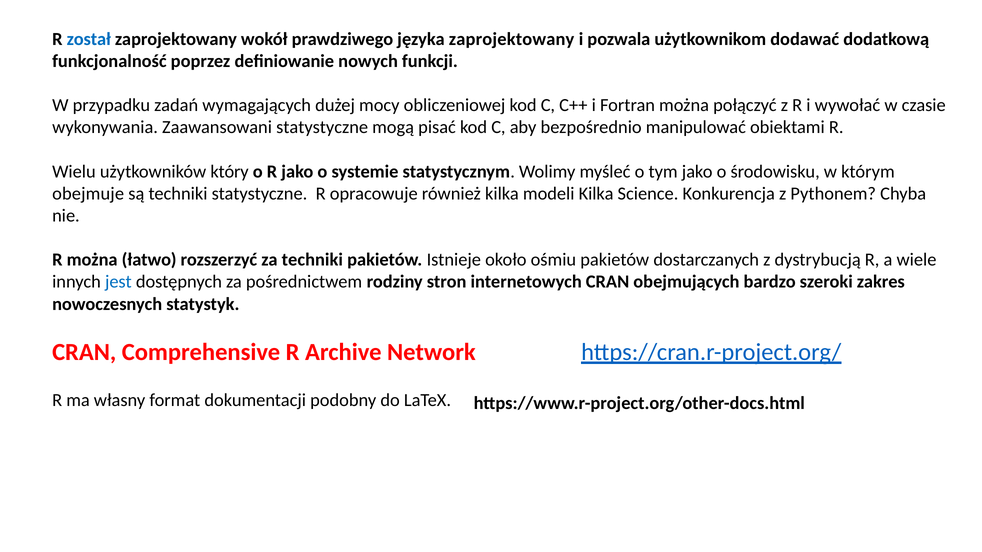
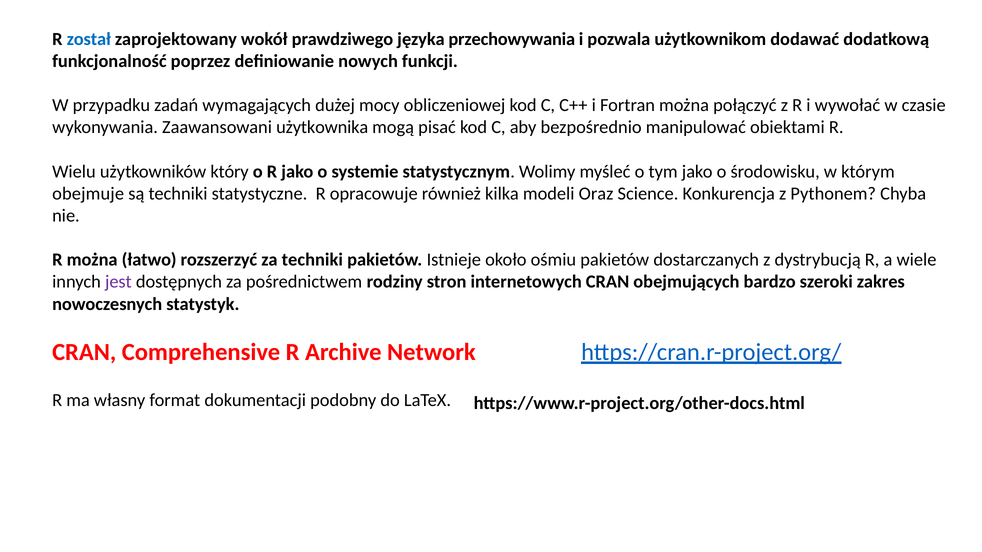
języka zaprojektowany: zaprojektowany -> przechowywania (512, 39)
Zaawansowani statystyczne: statystyczne -> użytkownika (322, 127)
modeli Kilka: Kilka -> Oraz (596, 194)
jest colour: blue -> purple (118, 282)
